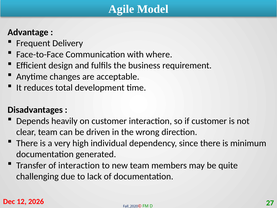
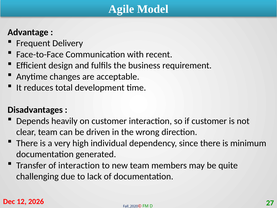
where: where -> recent (159, 54)
